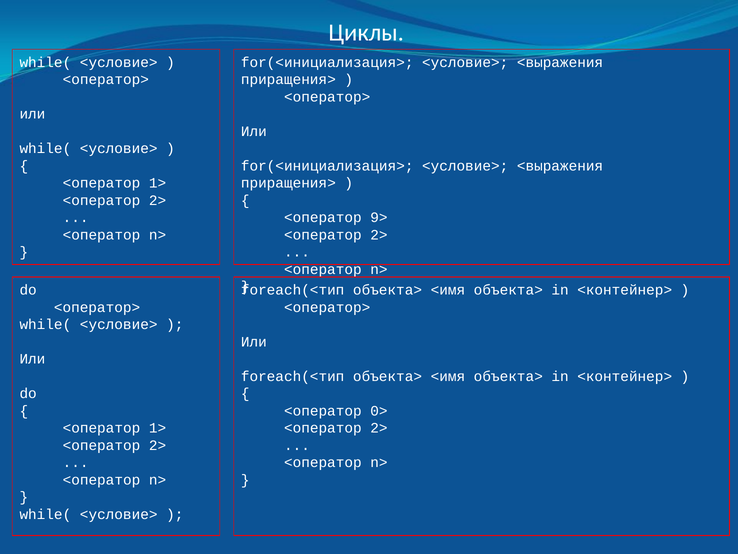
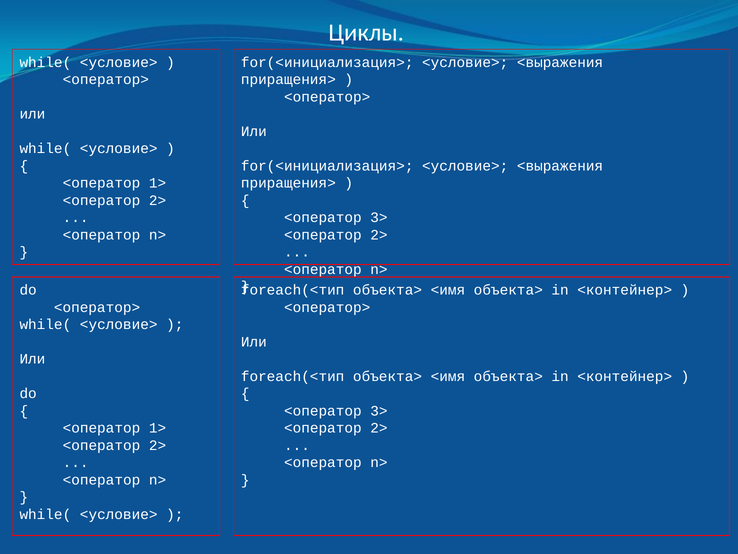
9>: 9> -> 3> (379, 217)
0>: 0> -> 3> (379, 411)
